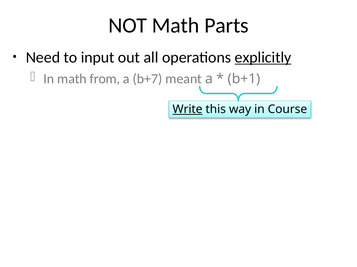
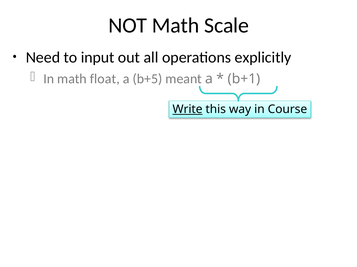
Parts: Parts -> Scale (227, 26)
explicitly underline: present -> none (263, 57)
from: from -> float (105, 79)
b+7: b+7 -> b+5 (148, 79)
